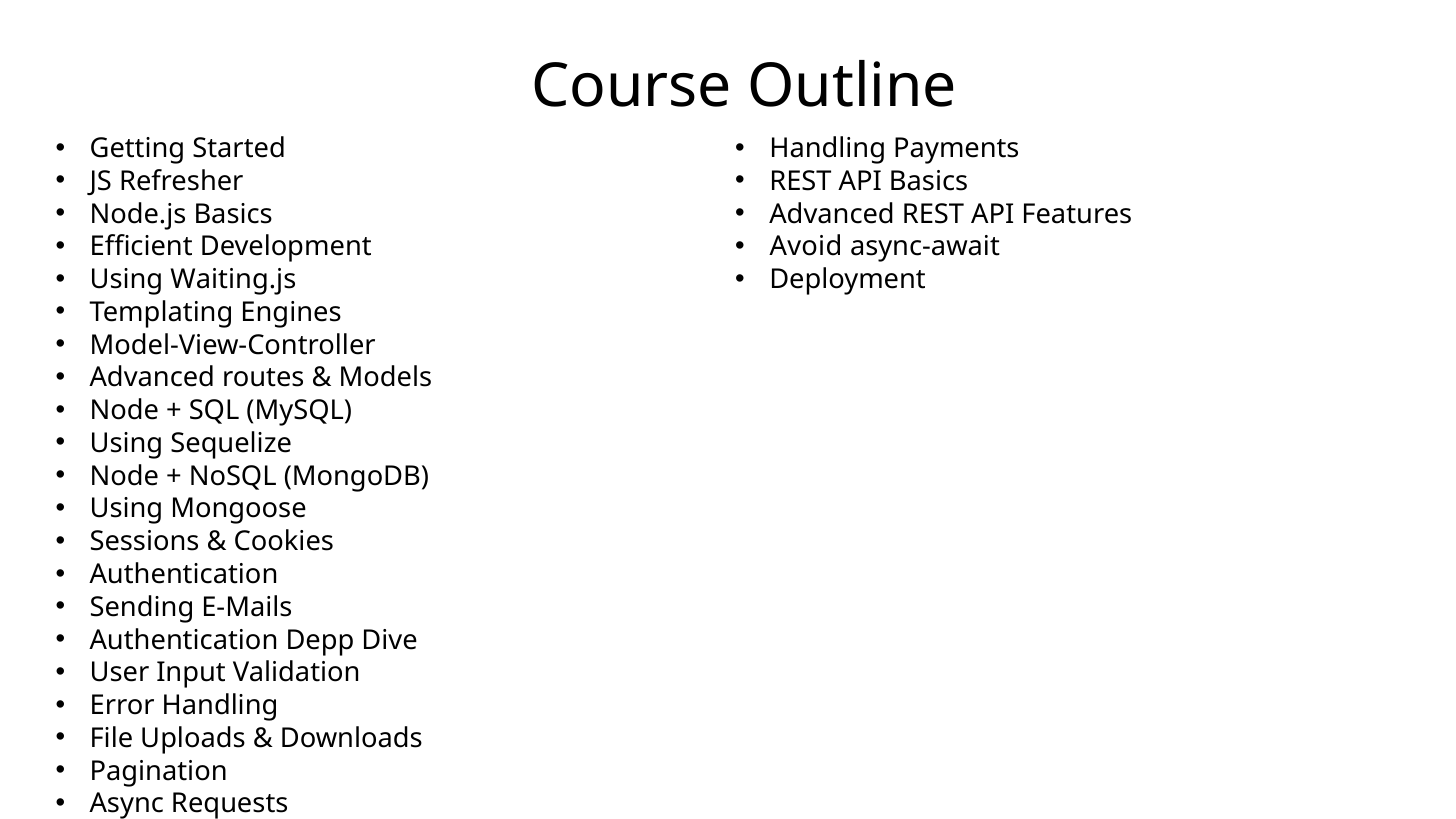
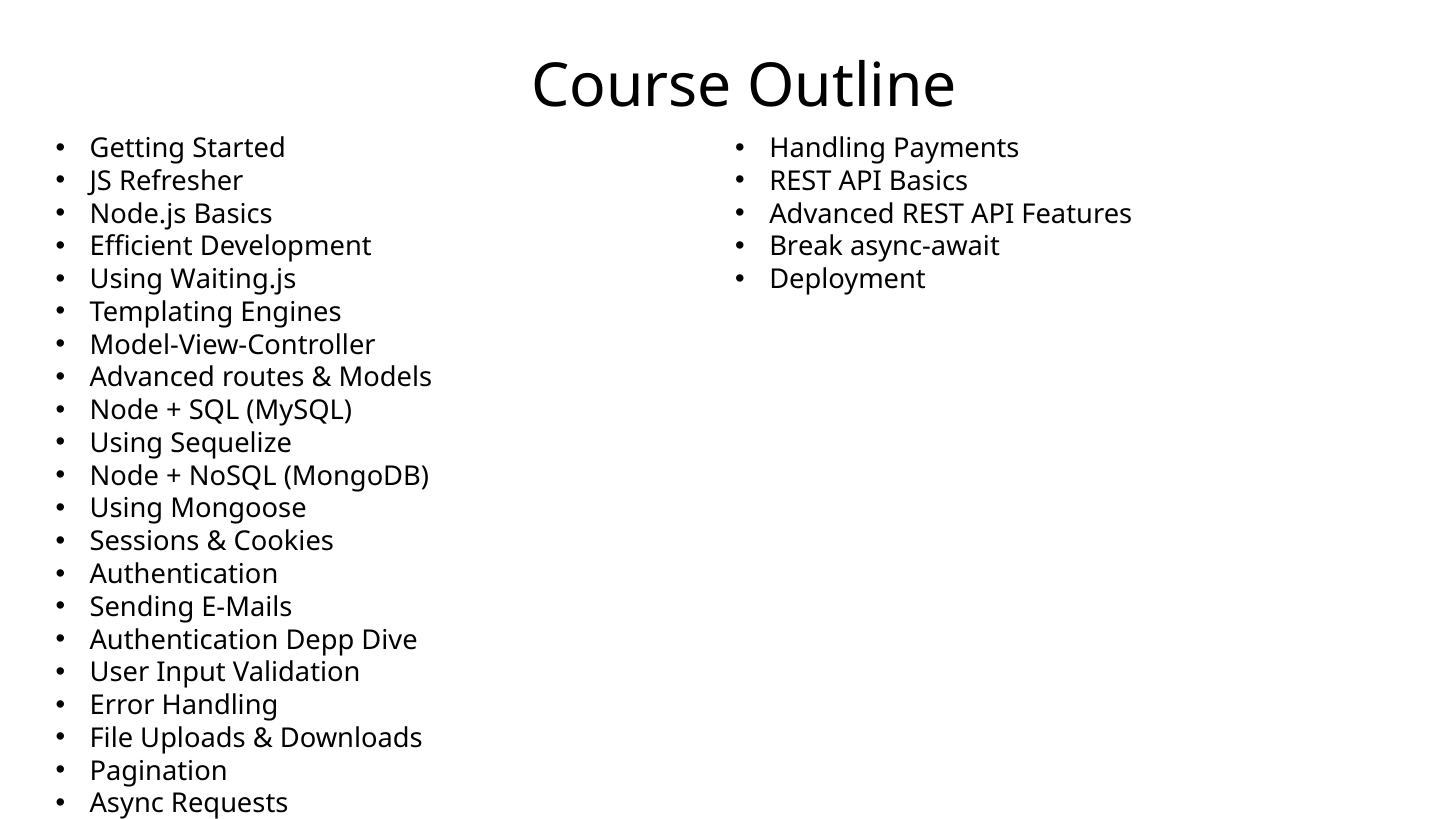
Avoid: Avoid -> Break (806, 247)
